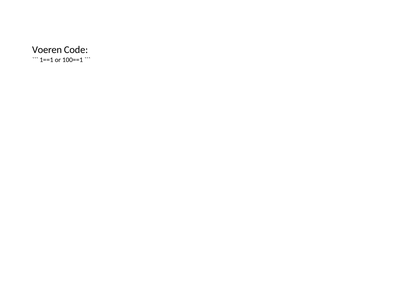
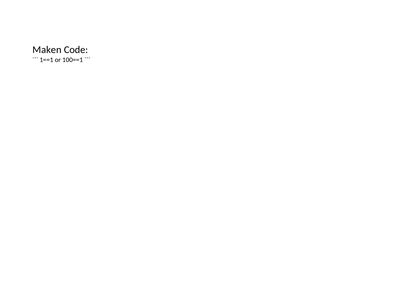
Voeren: Voeren -> Maken (47, 50)
